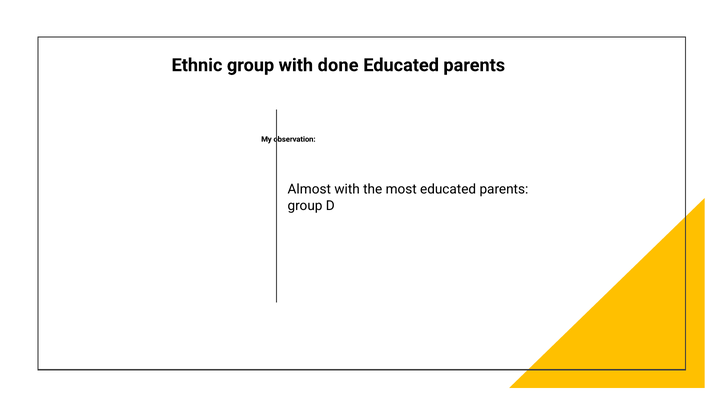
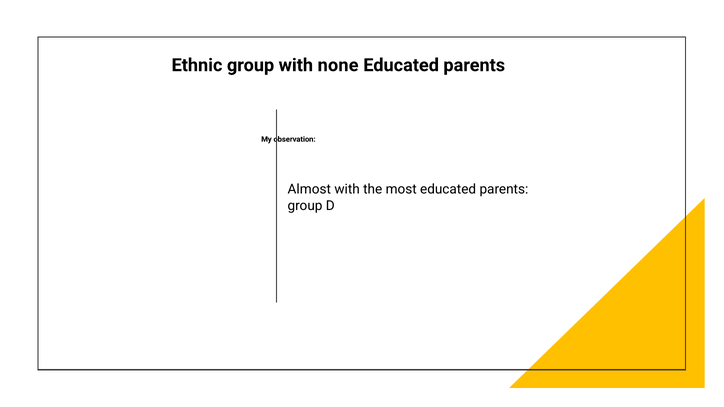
done: done -> none (338, 65)
